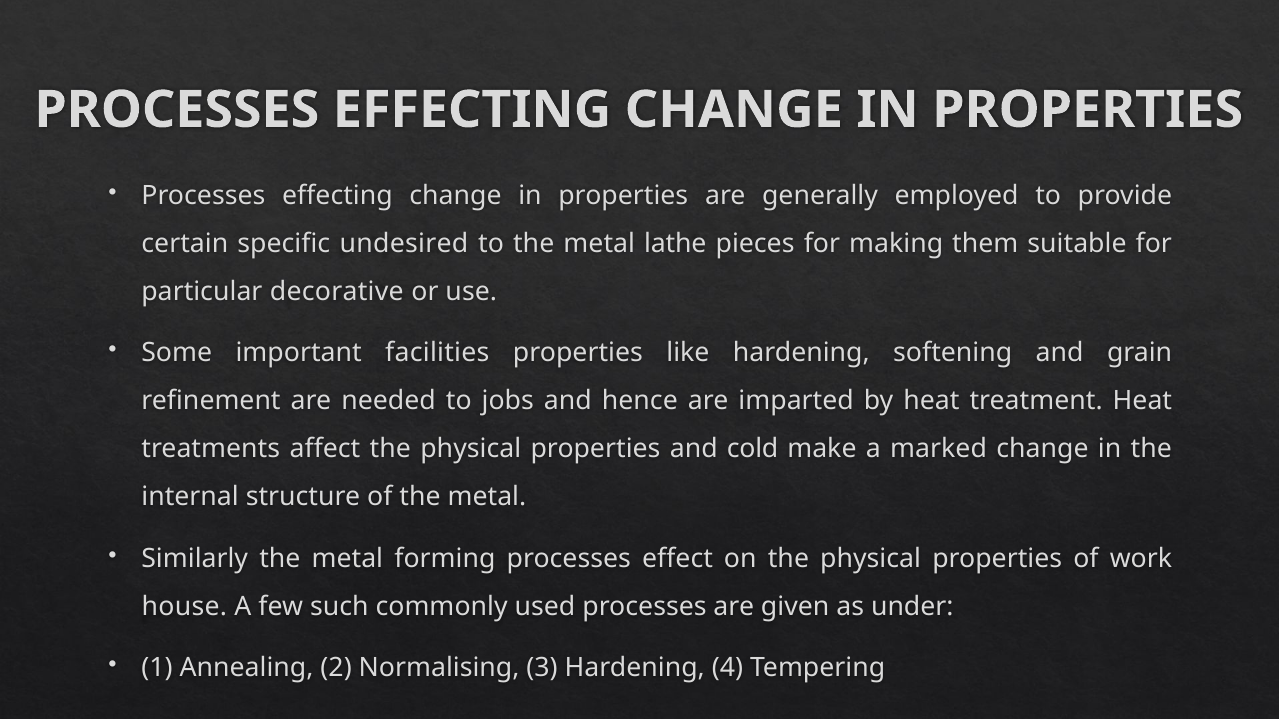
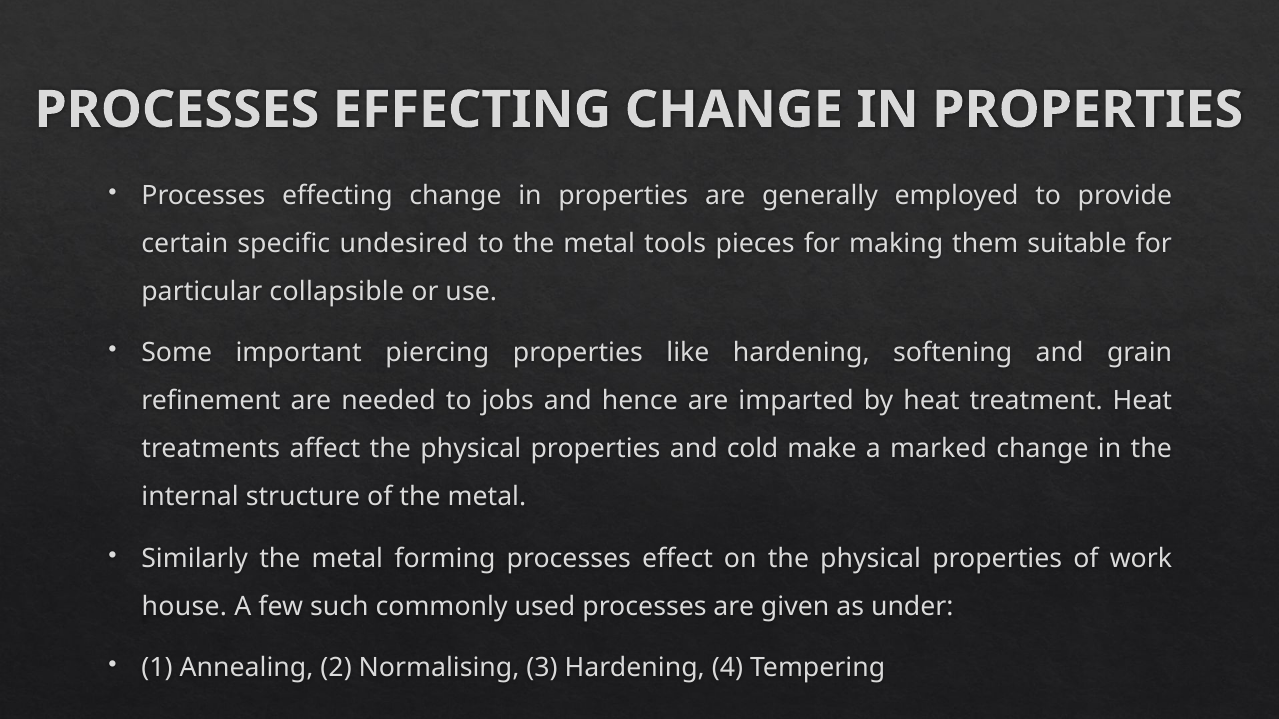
lathe: lathe -> tools (675, 244)
decorative: decorative -> collapsible (337, 292)
facilities: facilities -> piercing (437, 353)
